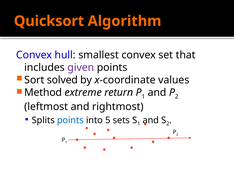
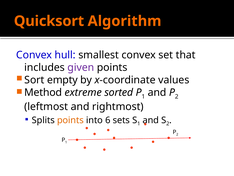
solved: solved -> empty (62, 80)
return: return -> sorted (119, 92)
points colour: blue -> orange (70, 120)
5: 5 -> 6 (108, 120)
